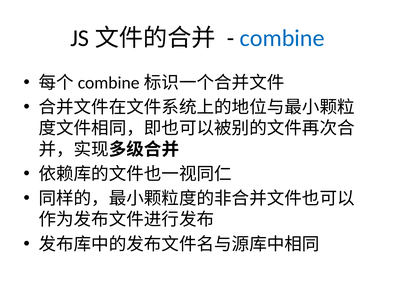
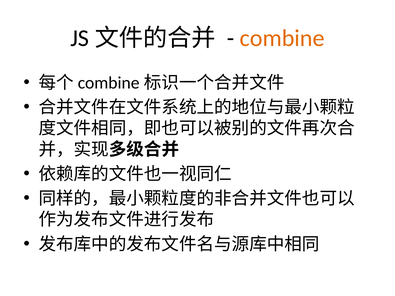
combine colour: blue -> orange (282, 38)
